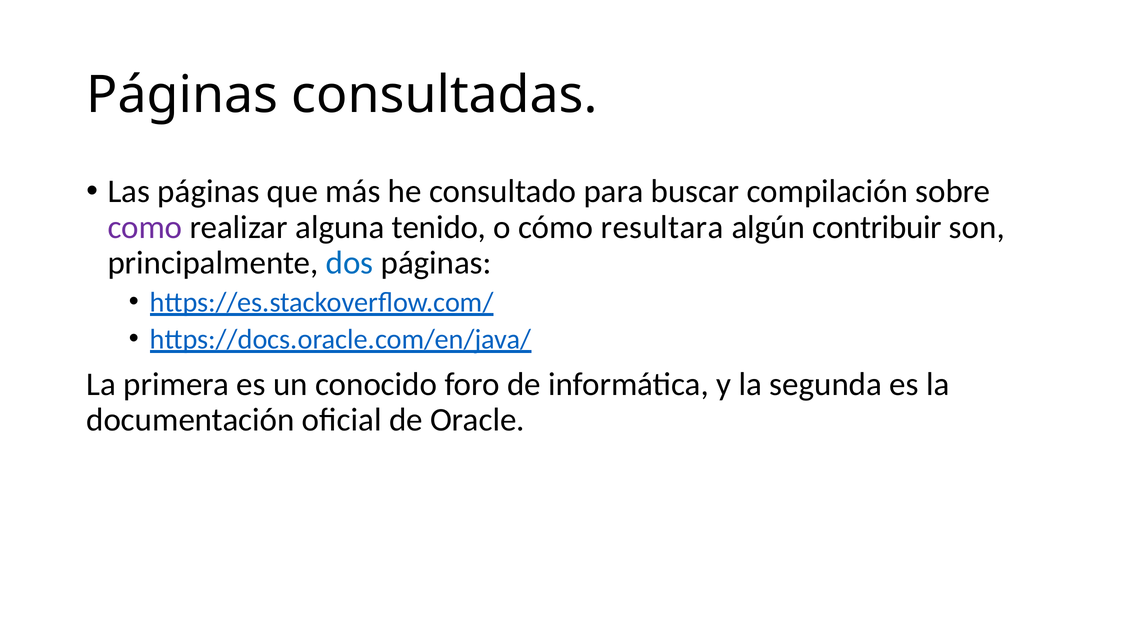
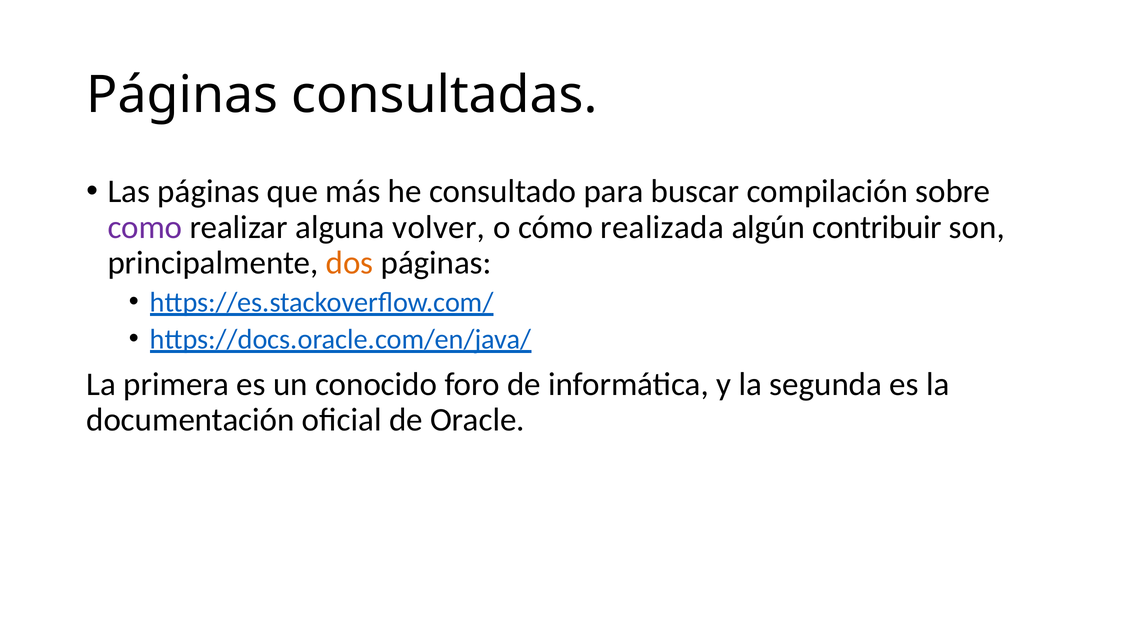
tenido: tenido -> volver (439, 227)
resultara: resultara -> realizada (662, 227)
dos colour: blue -> orange (349, 263)
